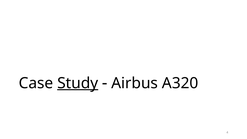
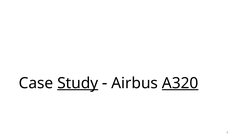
A320 underline: none -> present (180, 83)
